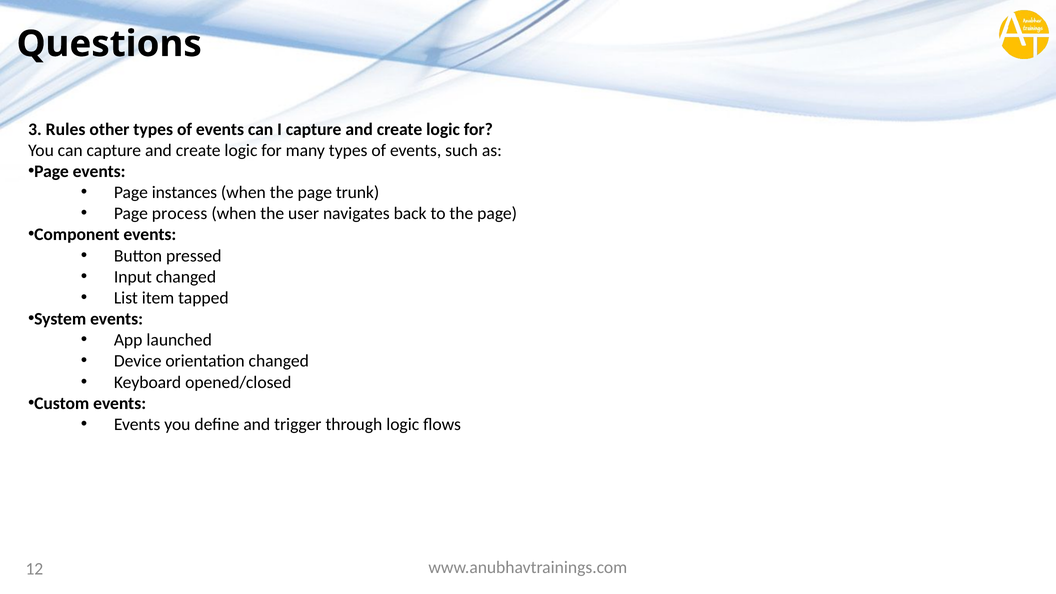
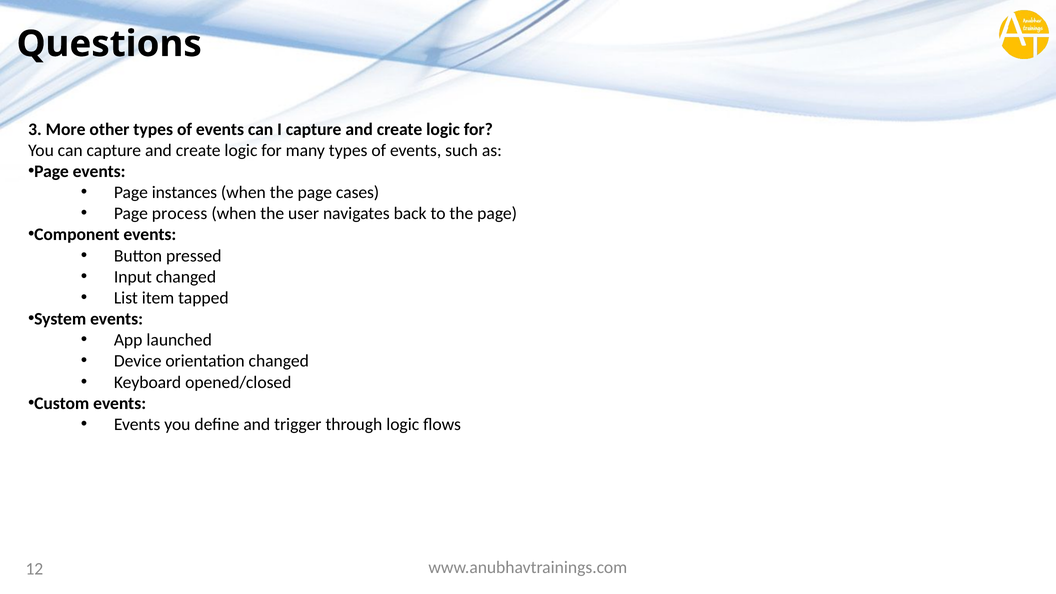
Rules: Rules -> More (66, 129)
trunk: trunk -> cases (358, 193)
